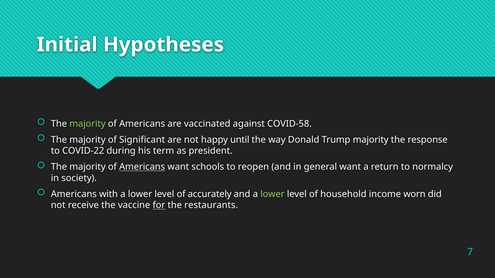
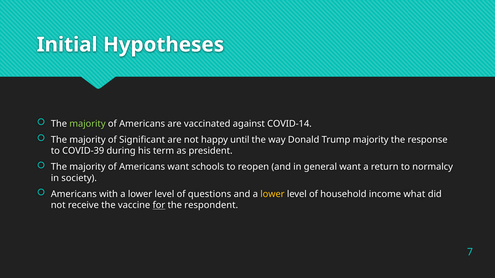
COVID-58: COVID-58 -> COVID-14 (289, 124)
COVID-22: COVID-22 -> COVID-39 (83, 151)
Americans underline: present -> none (142, 167)
accurately: accurately -> questions (210, 194)
lower colour: light green -> yellow (272, 194)
worn: worn -> what (414, 194)
restaurants: restaurants -> respondent (211, 206)
